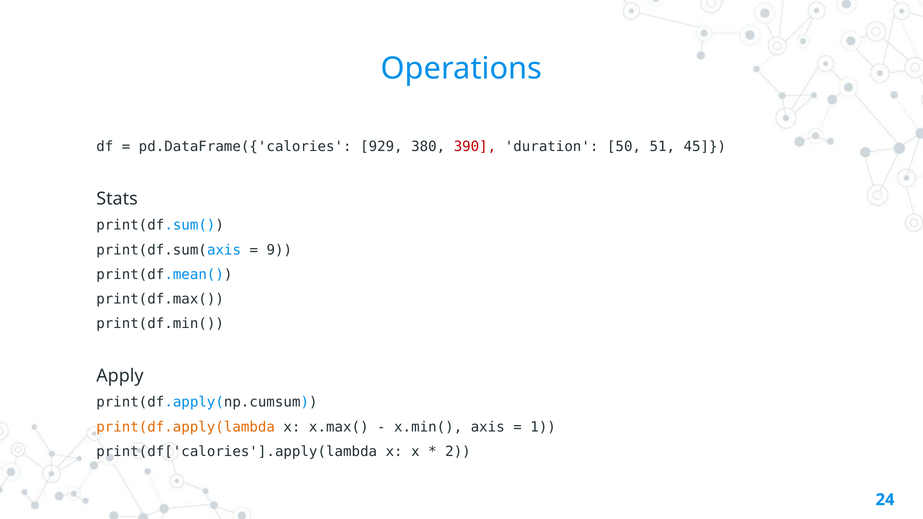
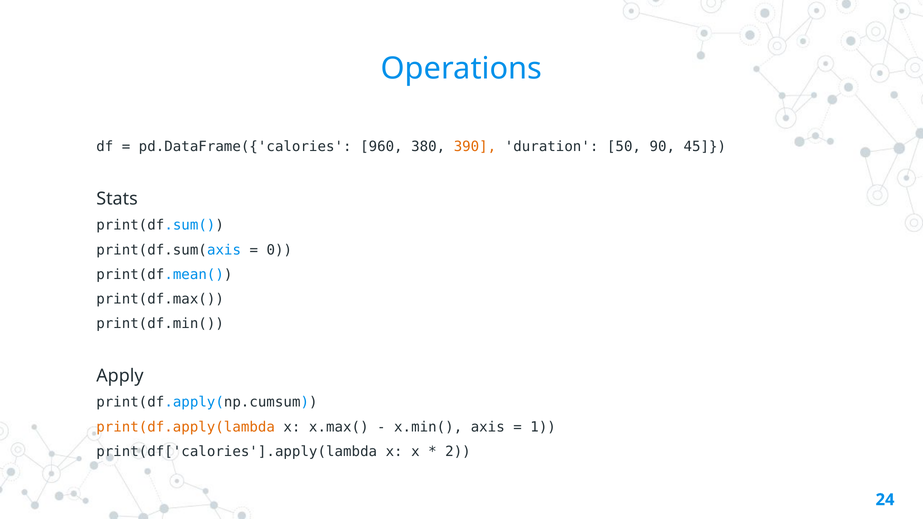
929: 929 -> 960 (381, 147)
390 colour: red -> orange (475, 147)
51: 51 -> 90 (662, 147)
9: 9 -> 0 (279, 250)
